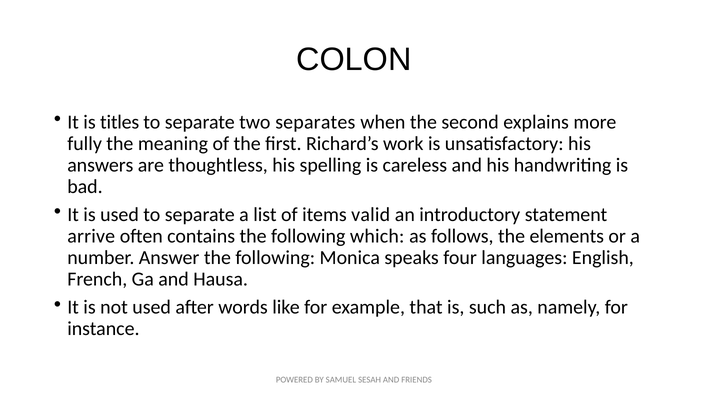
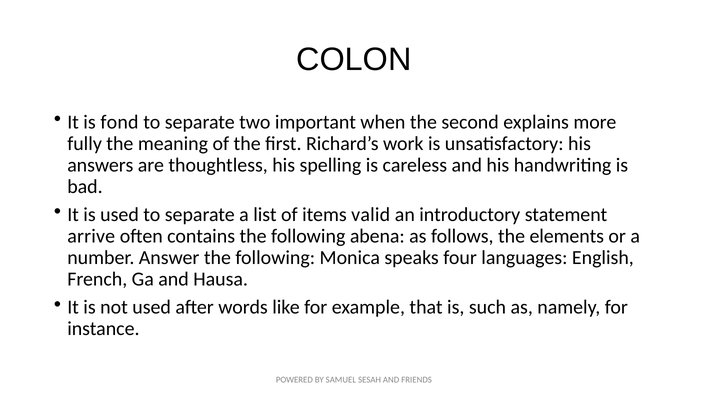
titles: titles -> fond (119, 122)
separates: separates -> important (315, 122)
which: which -> abena (377, 236)
